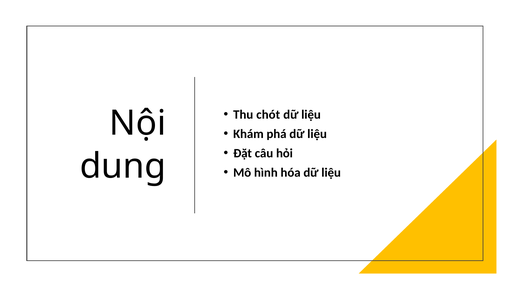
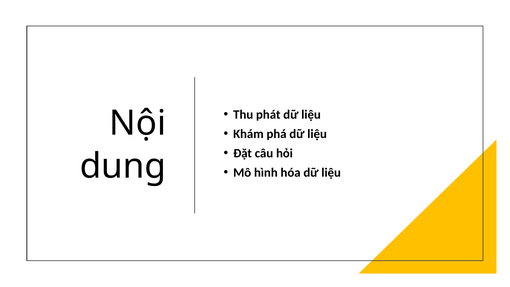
chót: chót -> phát (268, 114)
